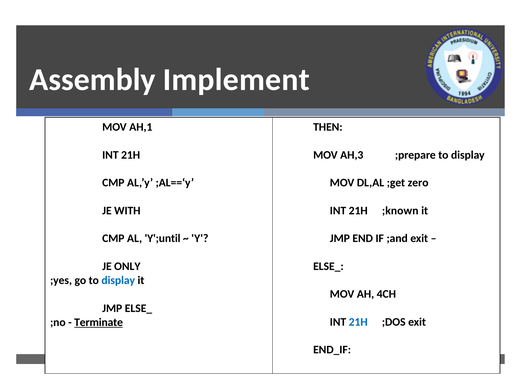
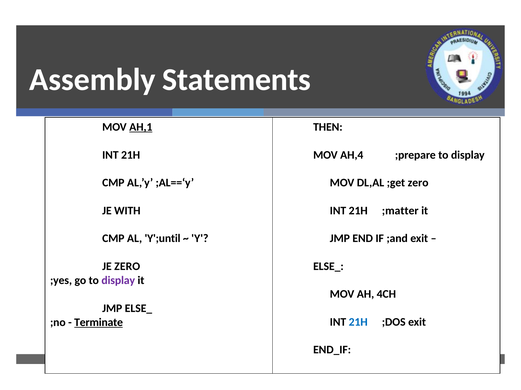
Implement: Implement -> Statements (237, 80)
AH,1 underline: none -> present (141, 127)
AH,3: AH,3 -> AH,4 (352, 155)
;known: ;known -> ;matter (400, 211)
JE ONLY: ONLY -> ZERO (127, 267)
display colour: blue -> purple (118, 281)
